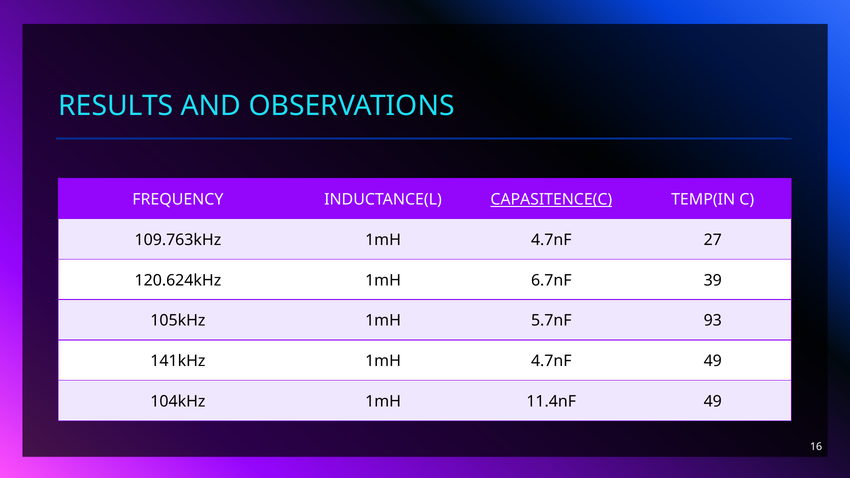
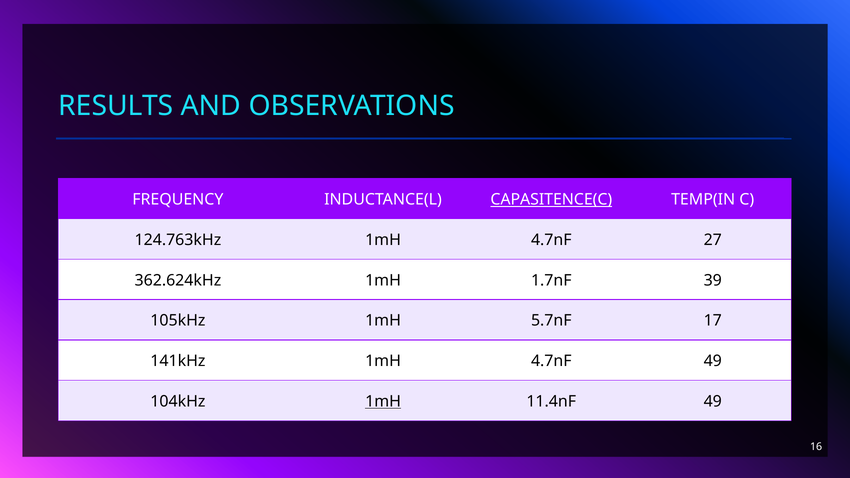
109.763kHz: 109.763kHz -> 124.763kHz (178, 240)
120.624kHz: 120.624kHz -> 362.624kHz (178, 280)
6.7nF: 6.7nF -> 1.7nF (551, 280)
93: 93 -> 17 (713, 321)
1mH underline: none -> present (383, 402)
